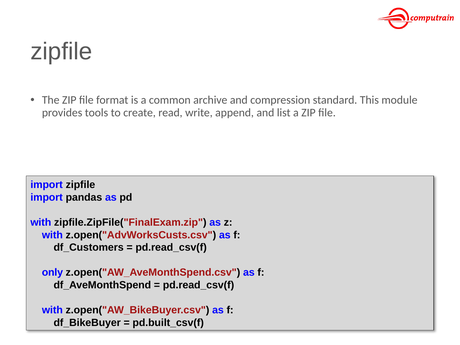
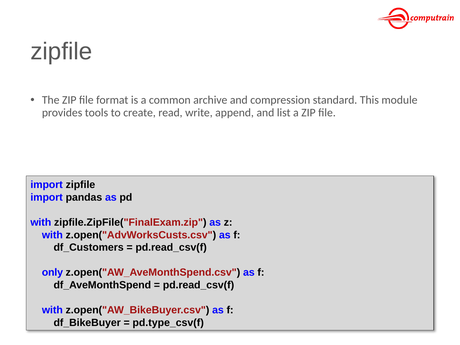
pd.built_csv(f: pd.built_csv(f -> pd.type_csv(f (168, 323)
